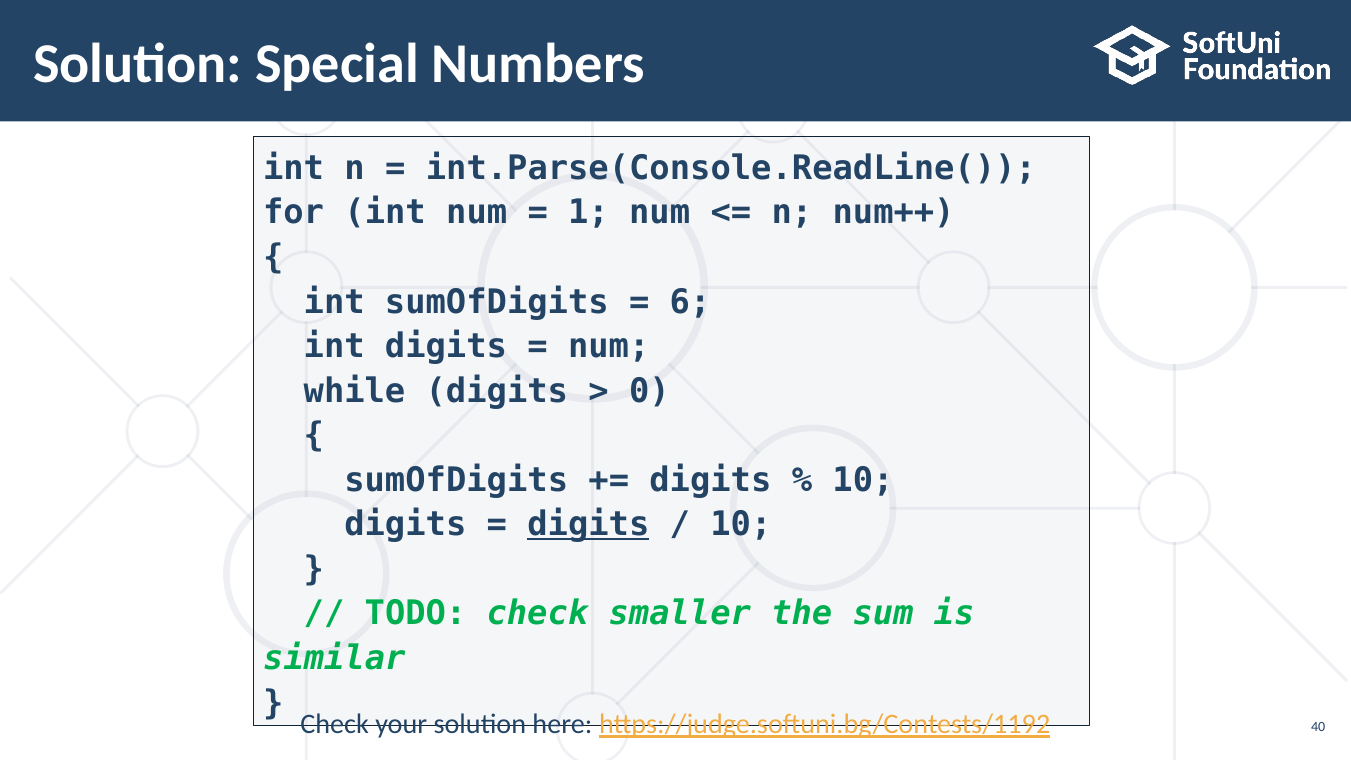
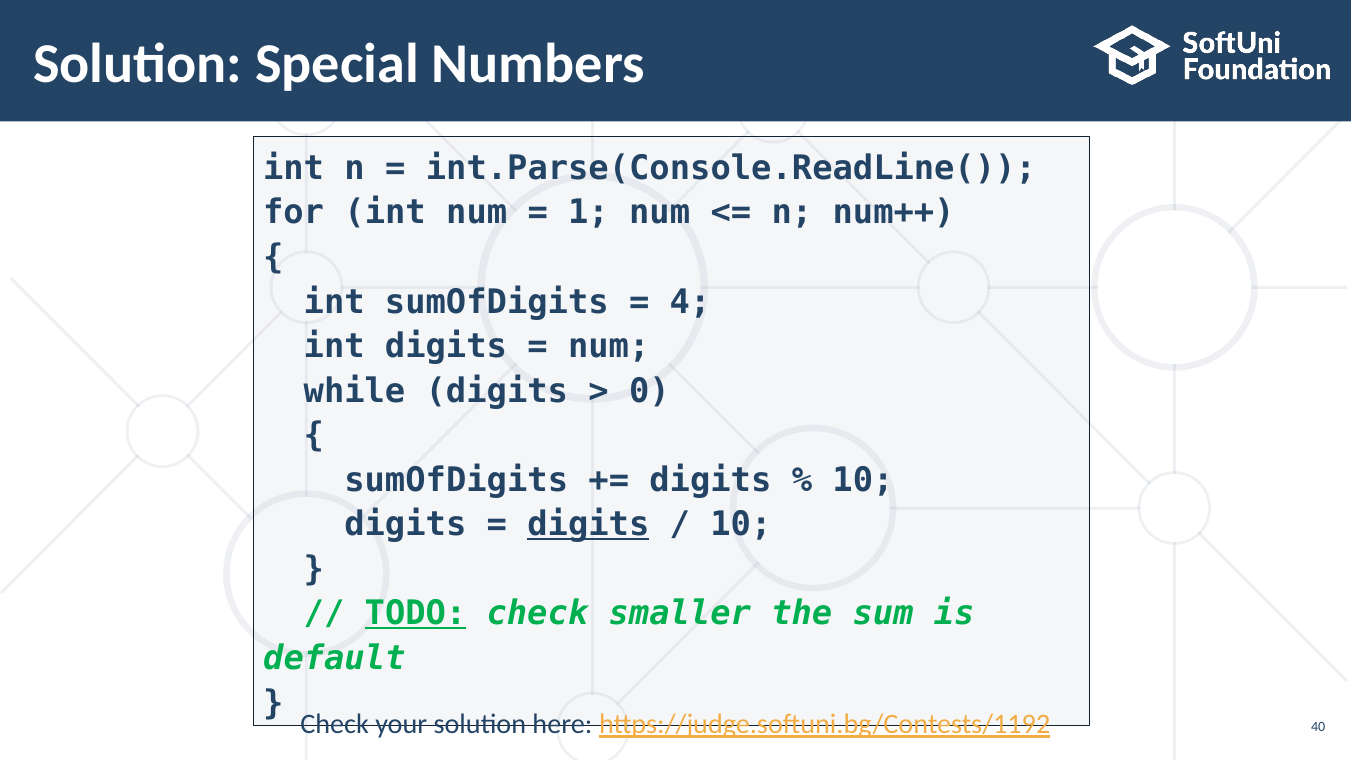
6: 6 -> 4 (690, 302)
TODO underline: none -> present (416, 614)
similar: similar -> default (334, 658)
